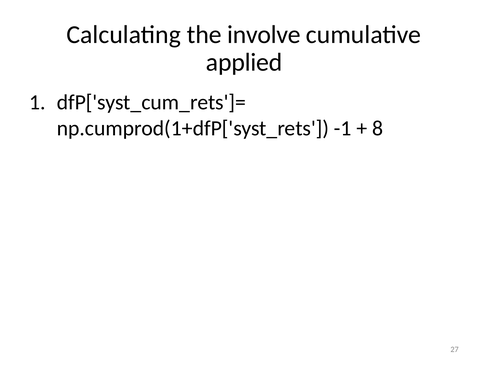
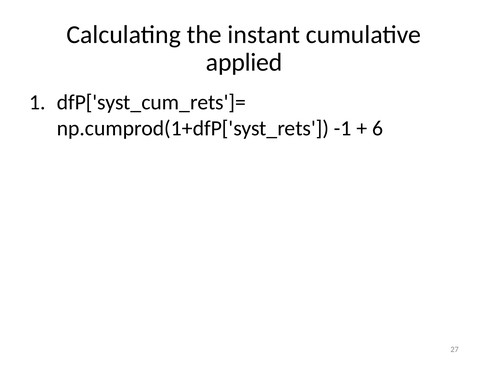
involve: involve -> instant (264, 35)
8: 8 -> 6 (378, 128)
